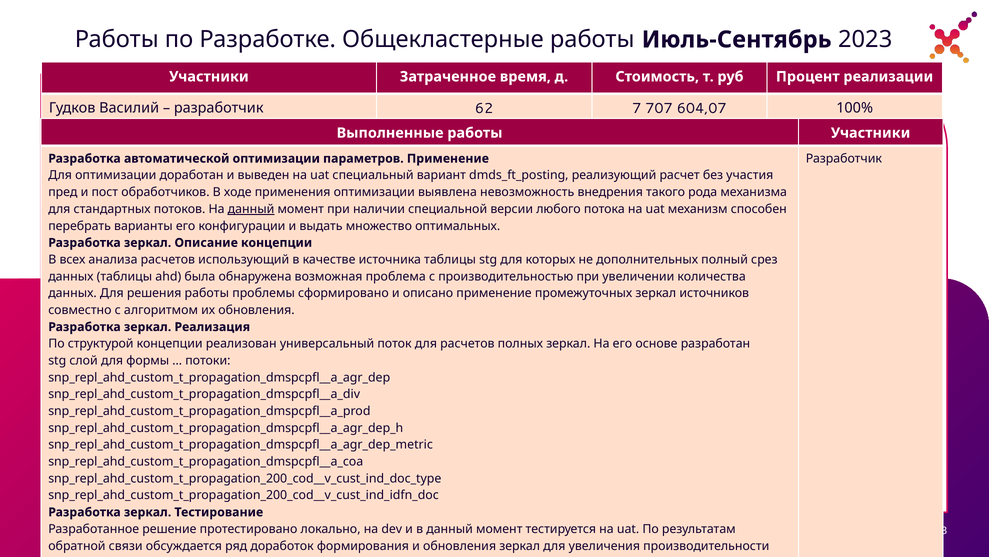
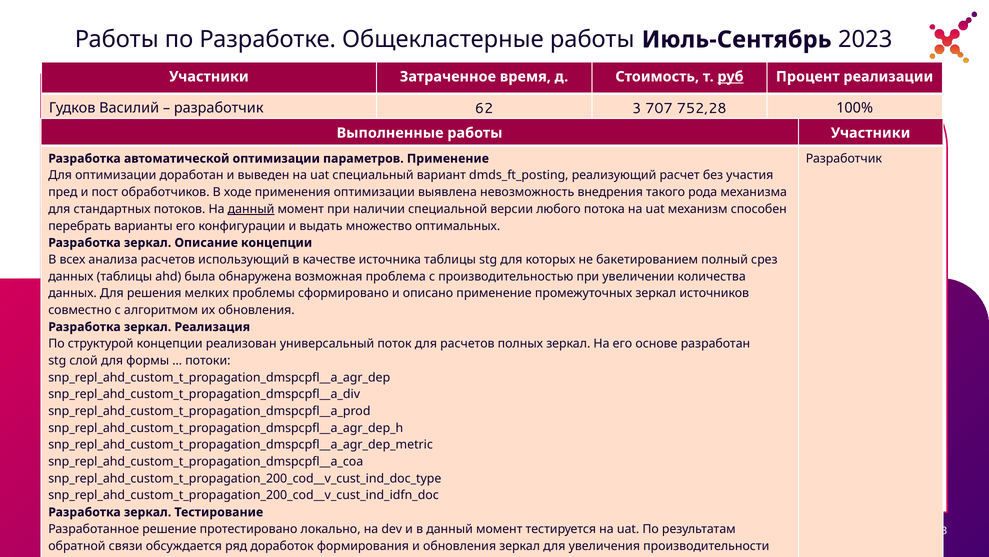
руб underline: none -> present (730, 77)
7: 7 -> 3 (637, 108)
604,07: 604,07 -> 752,28 (702, 108)
дополнительных: дополнительных -> бакетированием (647, 259)
решения работы: работы -> мелких (207, 293)
